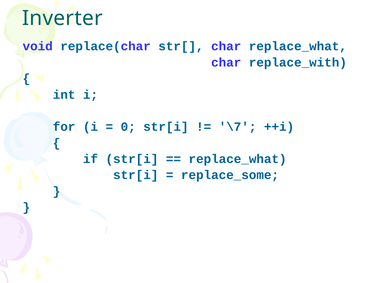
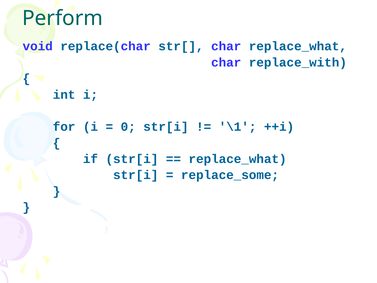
Inverter: Inverter -> Perform (63, 18)
\7: \7 -> \1 (238, 127)
